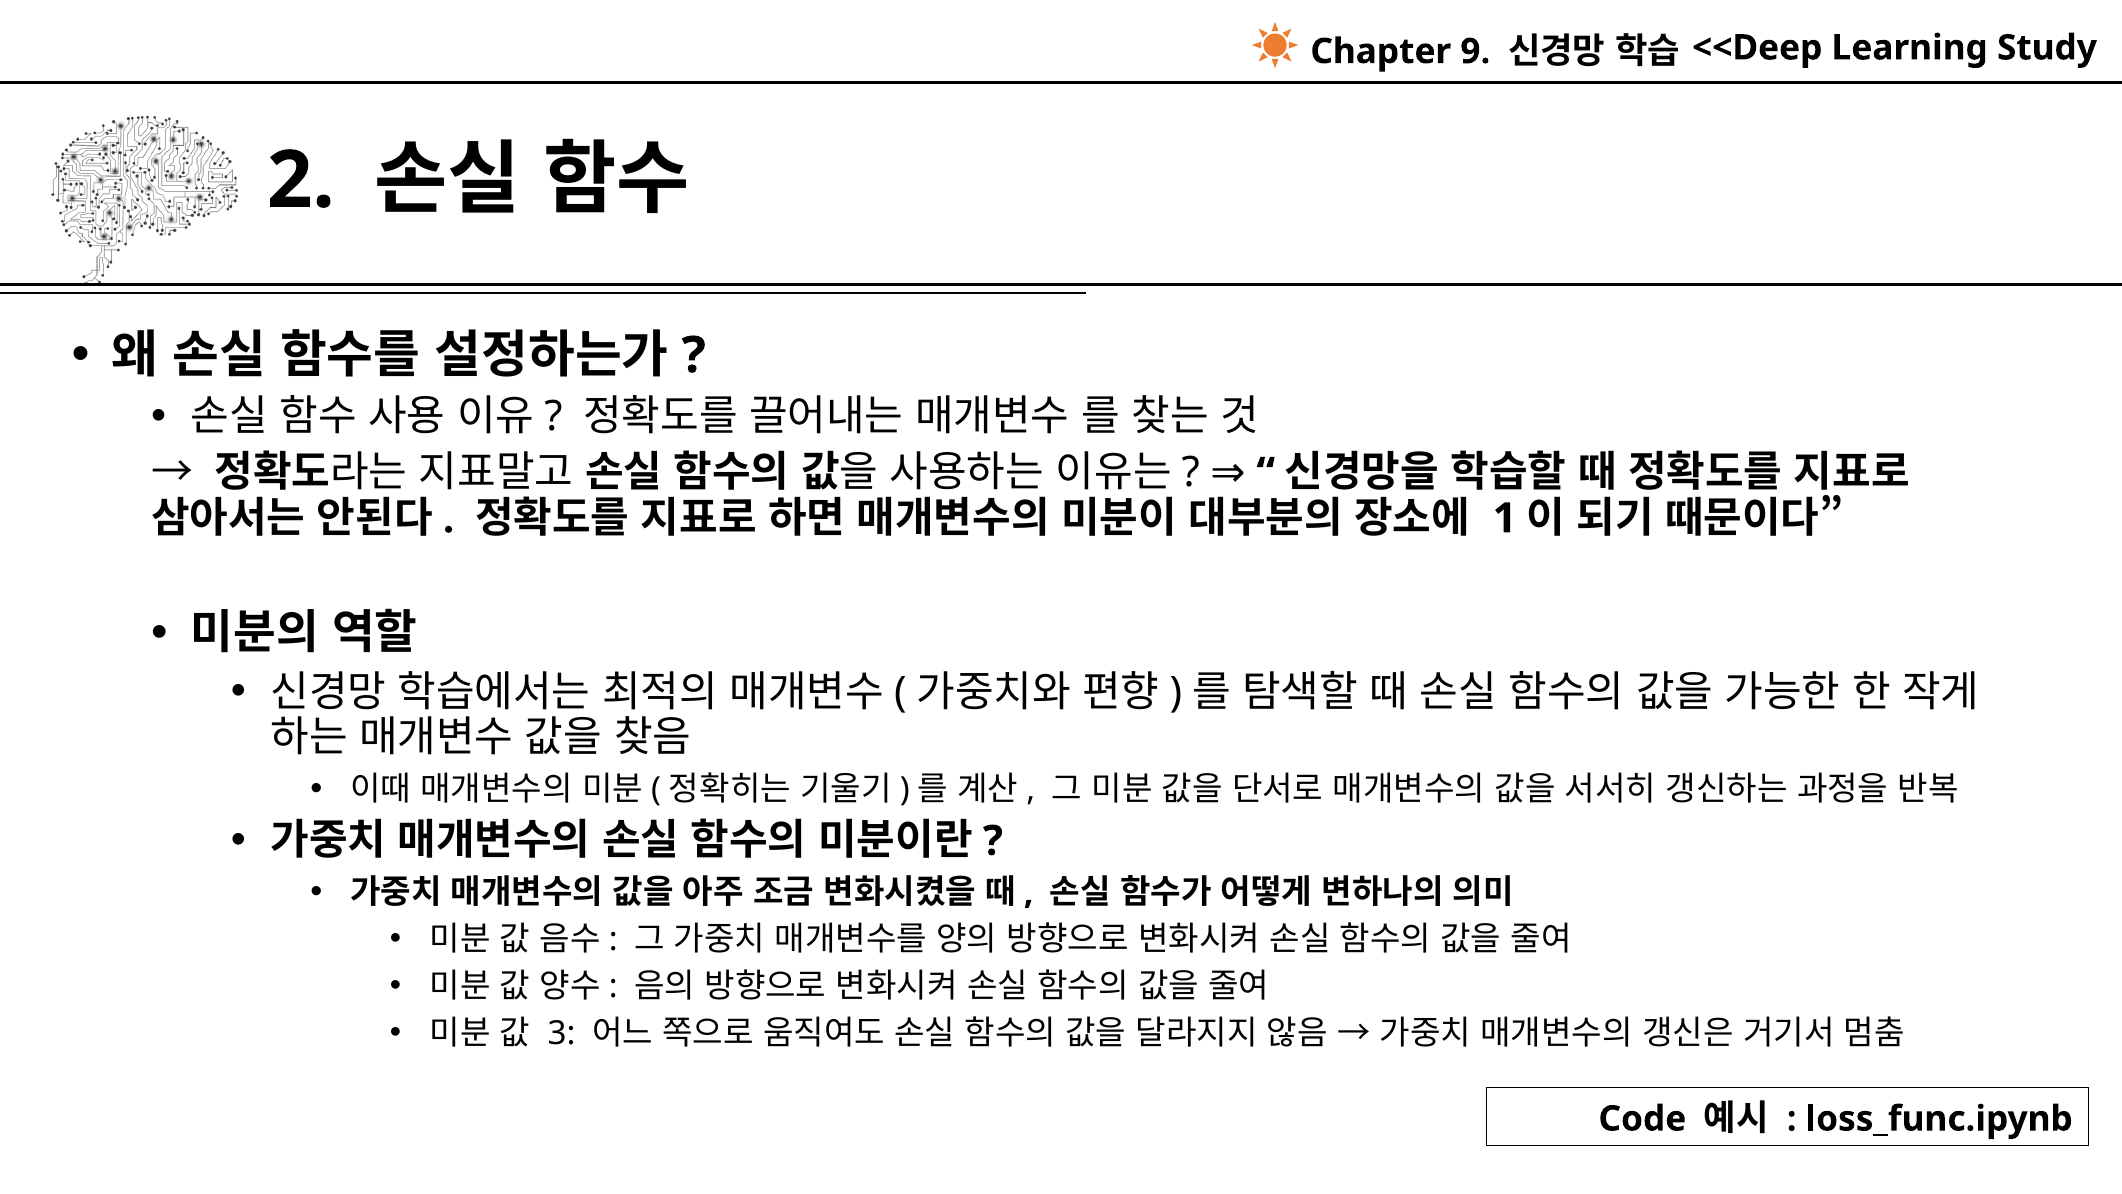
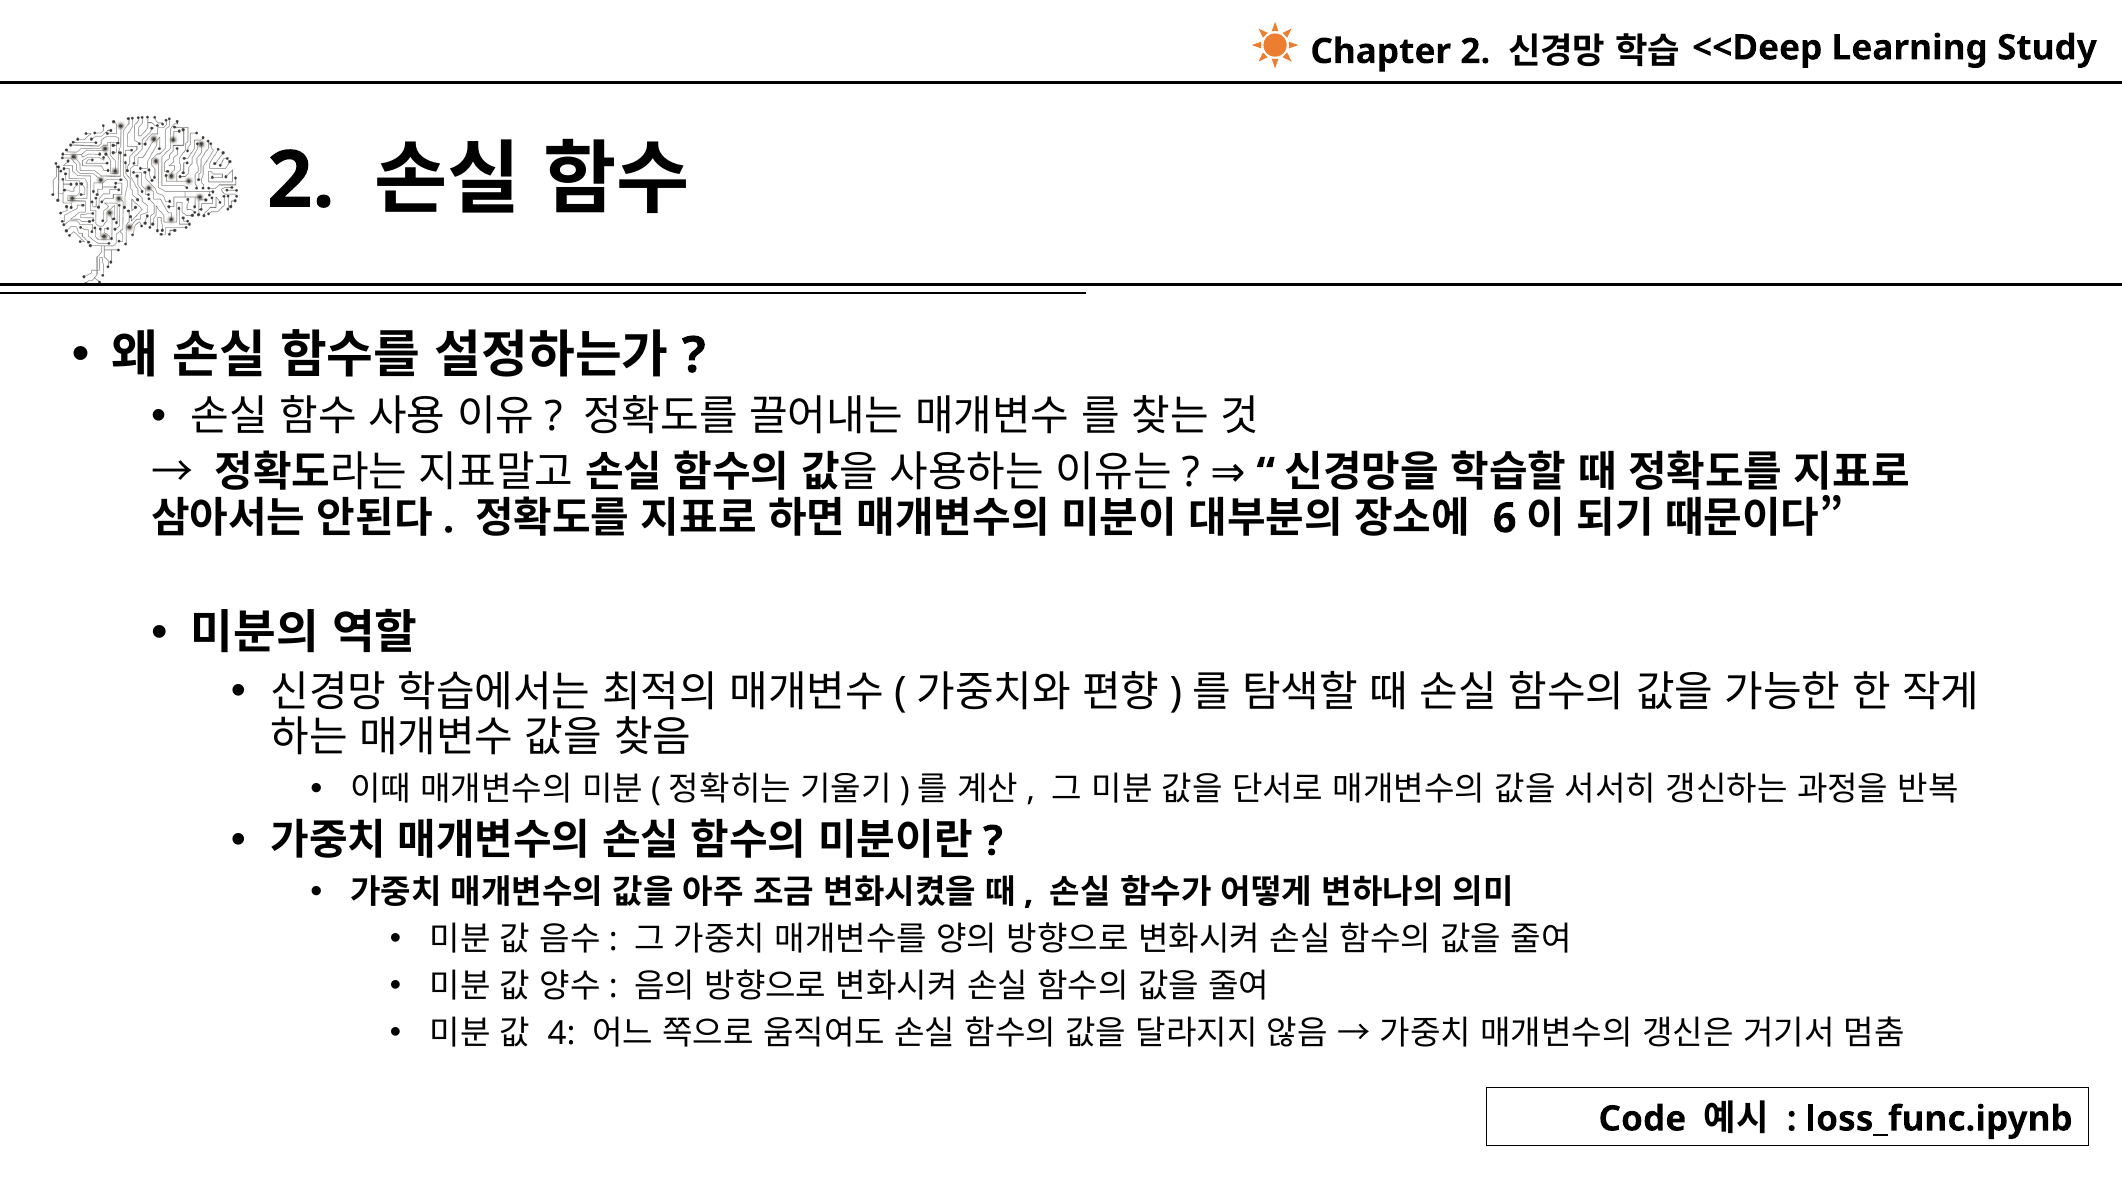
Chapter 9: 9 -> 2 (1475, 51)
1: 1 -> 6 (1505, 518)
3: 3 -> 4 (562, 1033)
